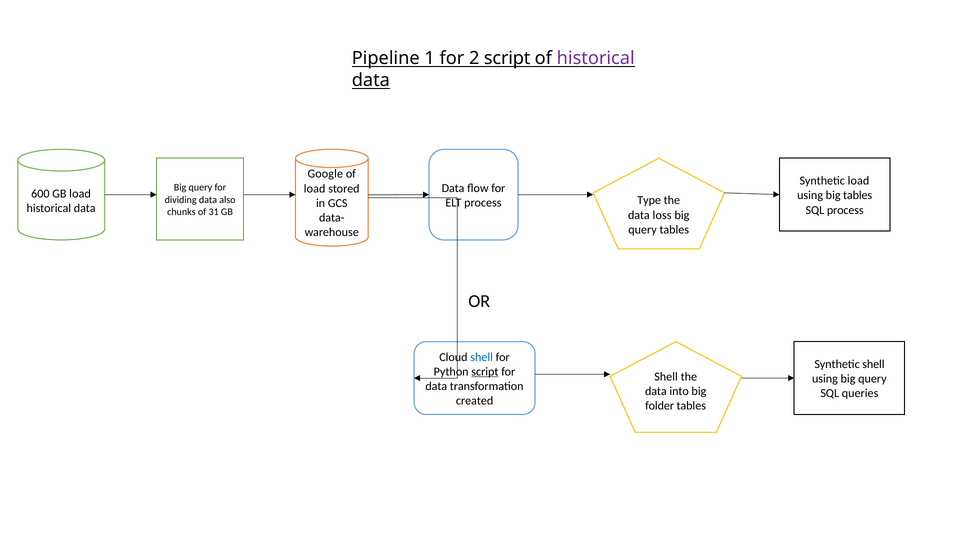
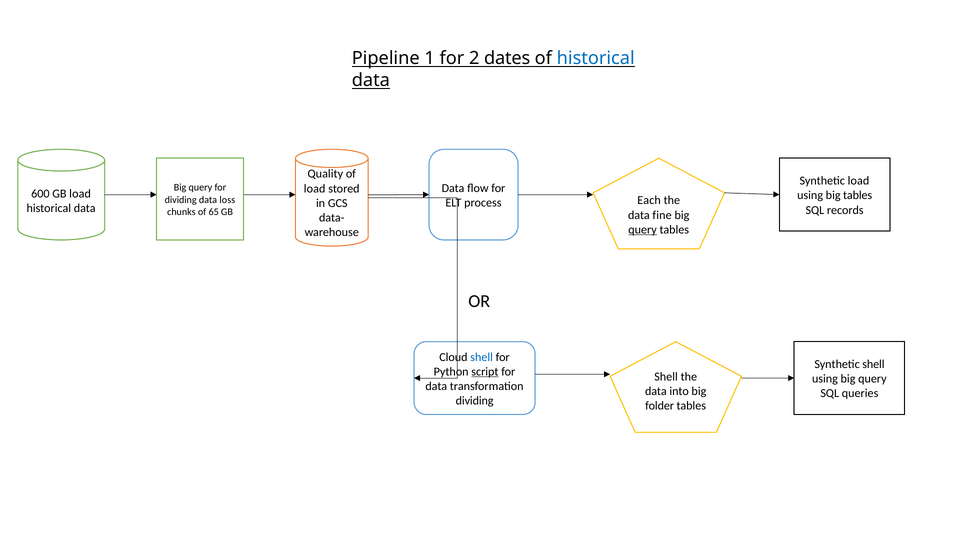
2 script: script -> dates (507, 58)
historical colour: purple -> blue (596, 58)
Google: Google -> Quality (325, 174)
Type: Type -> Each (649, 200)
also: also -> loss (227, 200)
SQL process: process -> records (845, 210)
31: 31 -> 65 (214, 212)
loss: loss -> fine (662, 215)
query underline: none -> present (643, 229)
created: created -> dividing (475, 400)
